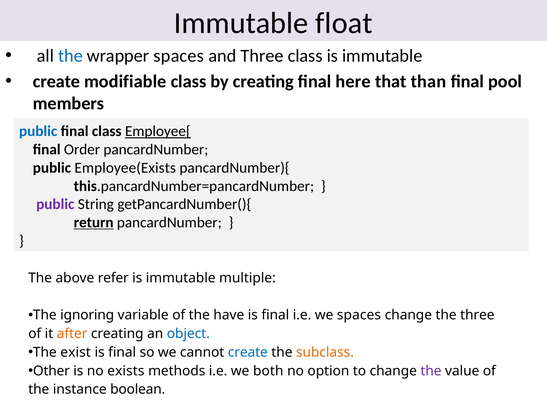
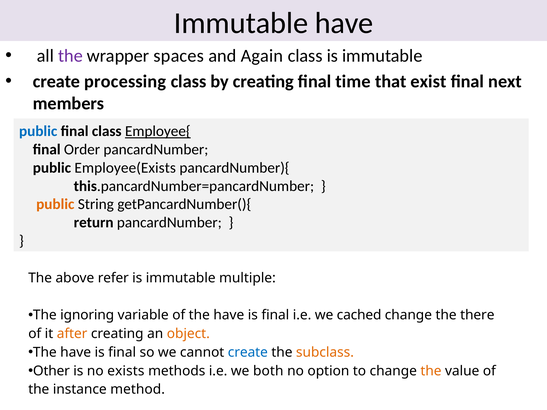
Immutable float: float -> have (344, 23)
the colour: blue -> purple (70, 56)
and Three: Three -> Again (262, 56)
modifiable: modifiable -> processing (125, 82)
here: here -> time (353, 82)
than: than -> exist (428, 82)
pool: pool -> next (505, 82)
public colour: purple -> orange (55, 204)
return underline: present -> none (94, 223)
we spaces: spaces -> cached (359, 315)
the three: three -> there (477, 315)
object colour: blue -> orange (188, 334)
exist: exist -> have (76, 353)
the colour: purple -> orange (431, 371)
boolean: boolean -> method (138, 390)
